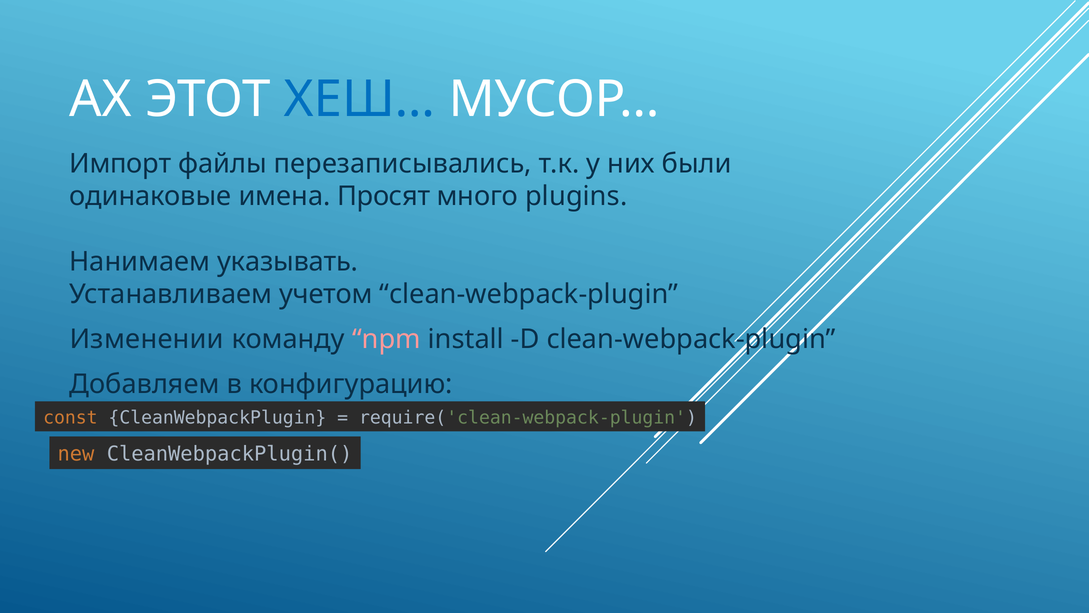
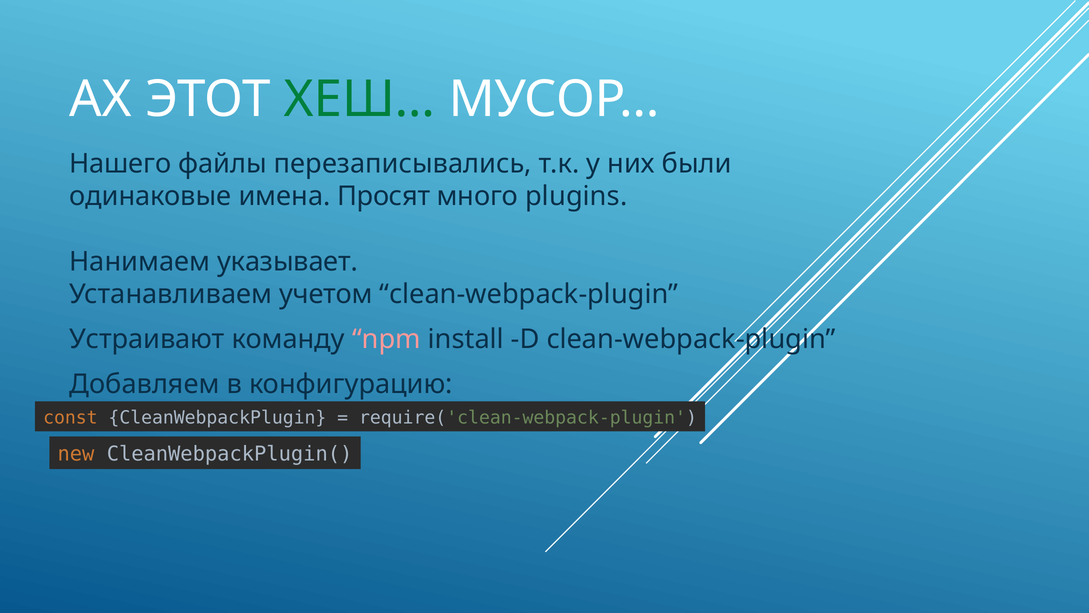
ХЕШ… colour: blue -> green (360, 100)
Импорт: Импорт -> Нашего (120, 163)
указывать: указывать -> указывает (288, 261)
Изменении: Изменении -> Устраивают (147, 339)
